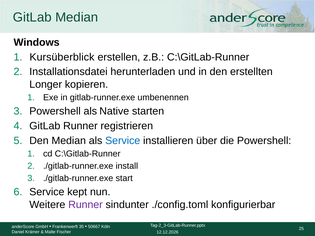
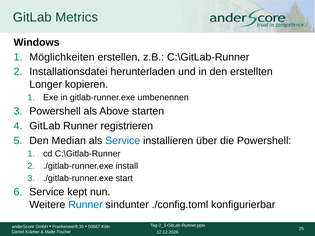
GitLab Median: Median -> Metrics (77, 17)
Kursüberblick: Kursüberblick -> Möglichkeiten (62, 57)
Native: Native -> Above (114, 111)
Runner colour: purple -> blue (85, 205)
